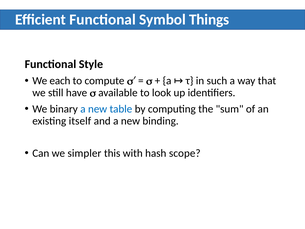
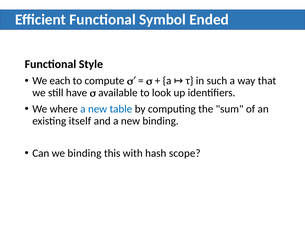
Things: Things -> Ended (209, 19)
binary: binary -> where (64, 109)
we simpler: simpler -> binding (84, 153)
